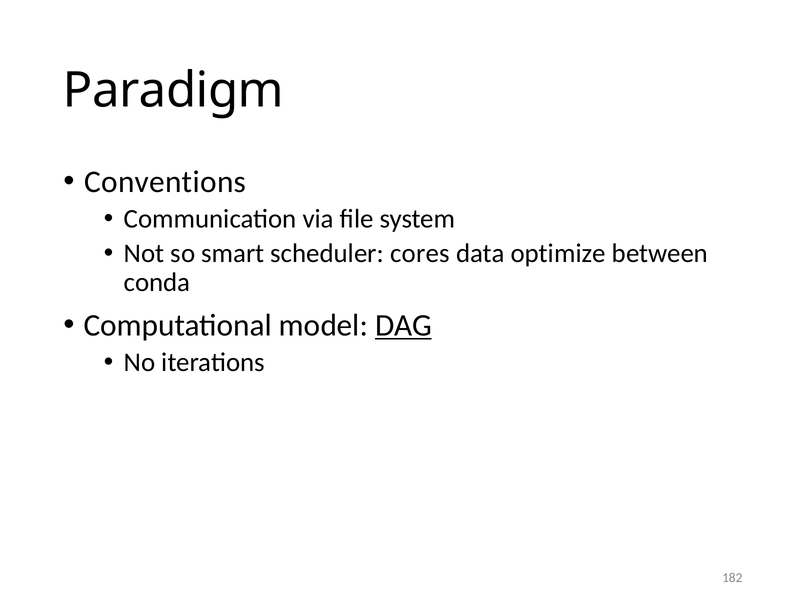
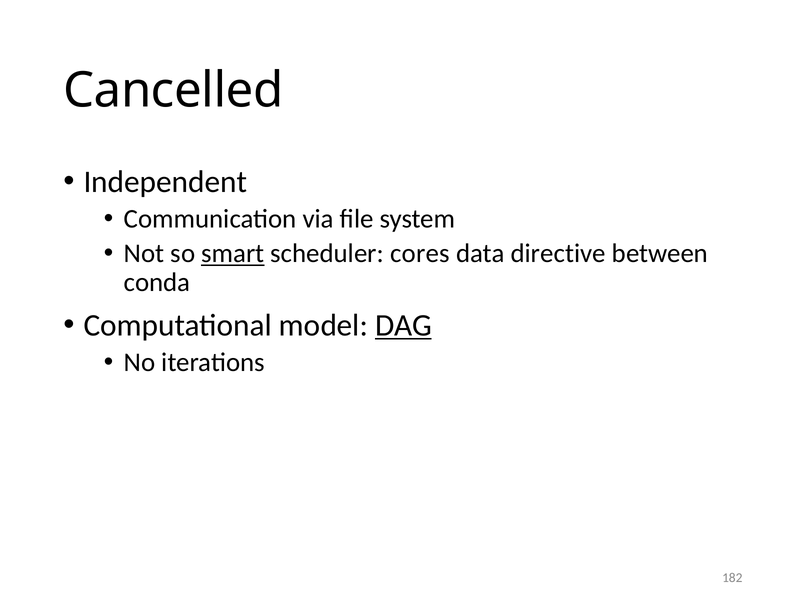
Paradigm: Paradigm -> Cancelled (173, 90)
Conventions: Conventions -> Independent (165, 182)
smart underline: none -> present (233, 253)
optimize: optimize -> directive (558, 253)
